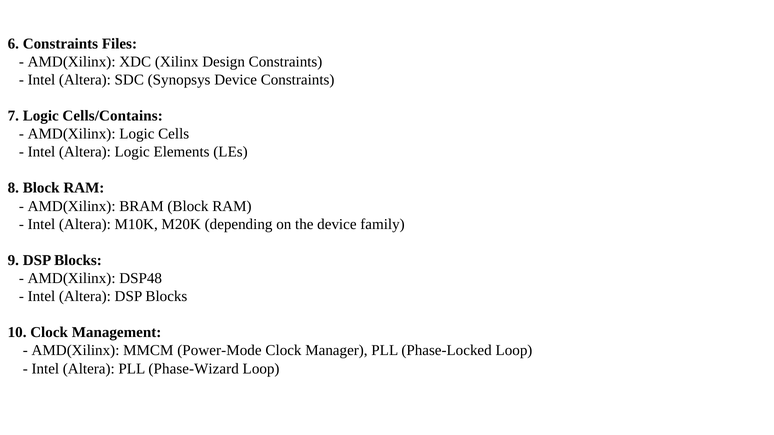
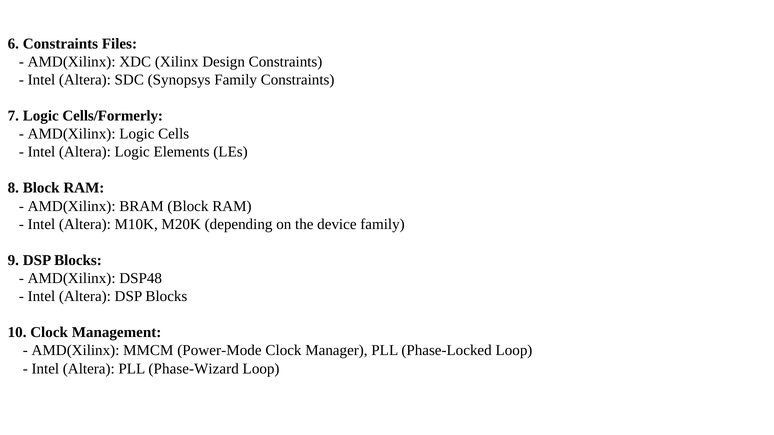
Synopsys Device: Device -> Family (236, 80)
Cells/Contains: Cells/Contains -> Cells/Formerly (113, 116)
